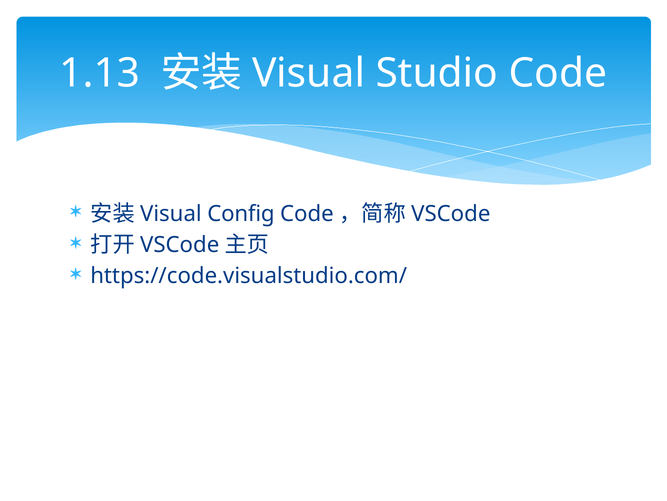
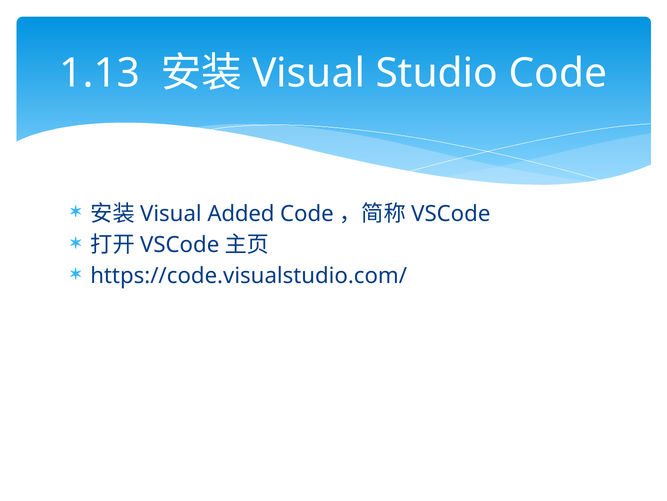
Config: Config -> Added (241, 213)
